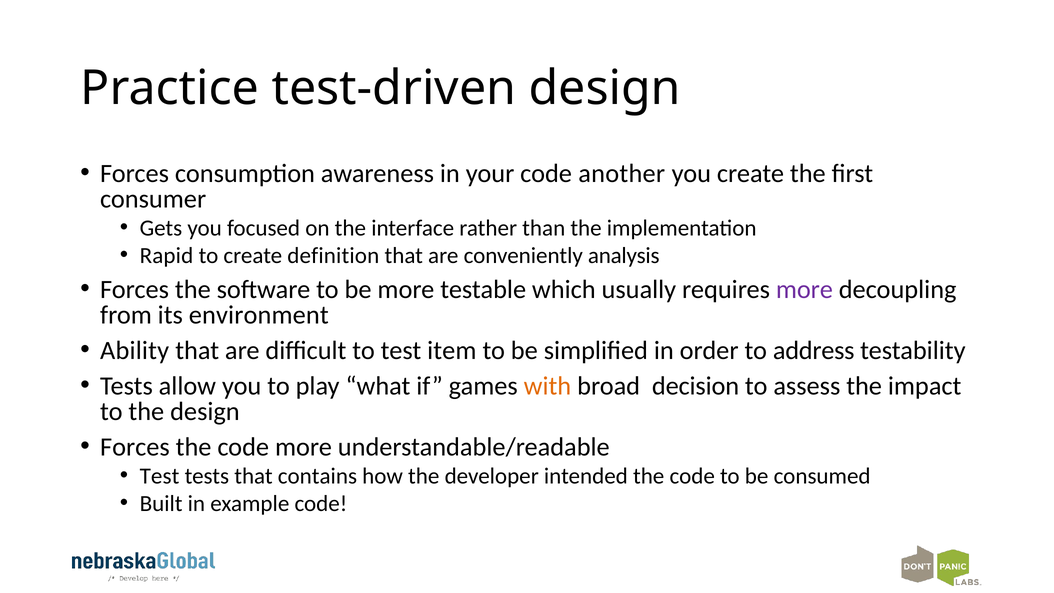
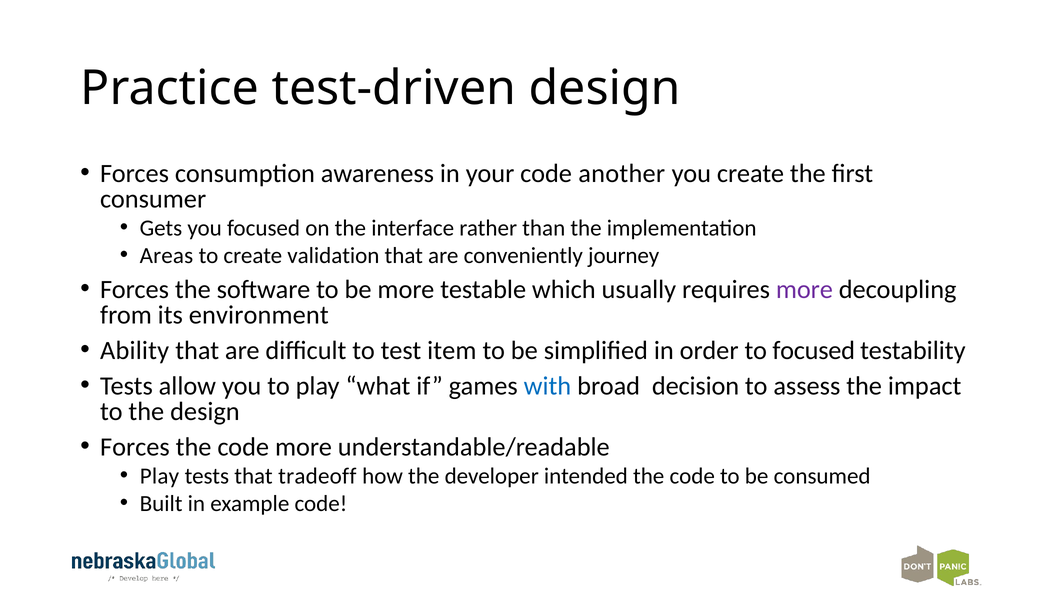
Rapid: Rapid -> Areas (166, 256)
definition: definition -> validation (333, 256)
analysis: analysis -> journey (624, 256)
to address: address -> focused (814, 350)
with colour: orange -> blue (547, 386)
Test: Test -> Play (159, 476)
contains: contains -> tradeoff (317, 476)
